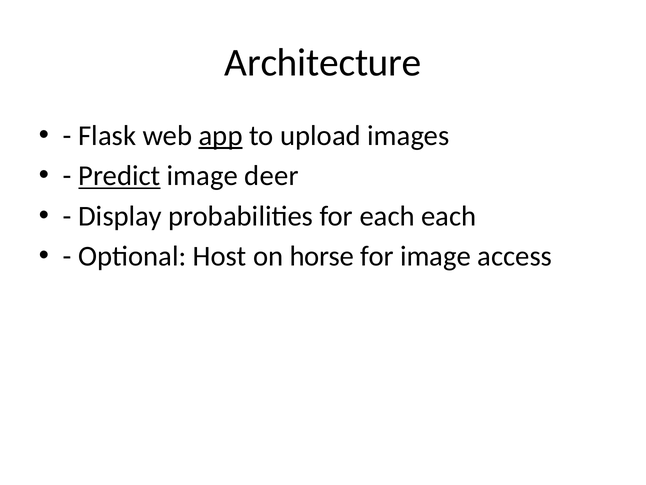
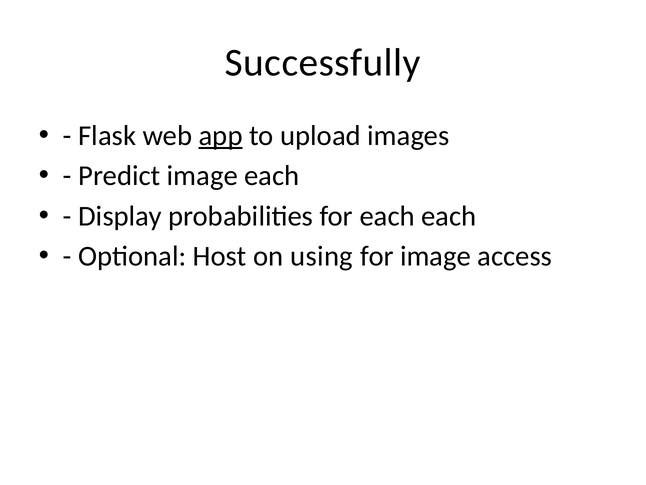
Architecture: Architecture -> Successfully (323, 63)
Predict underline: present -> none (119, 176)
image deer: deer -> each (272, 176)
horse: horse -> using (322, 256)
